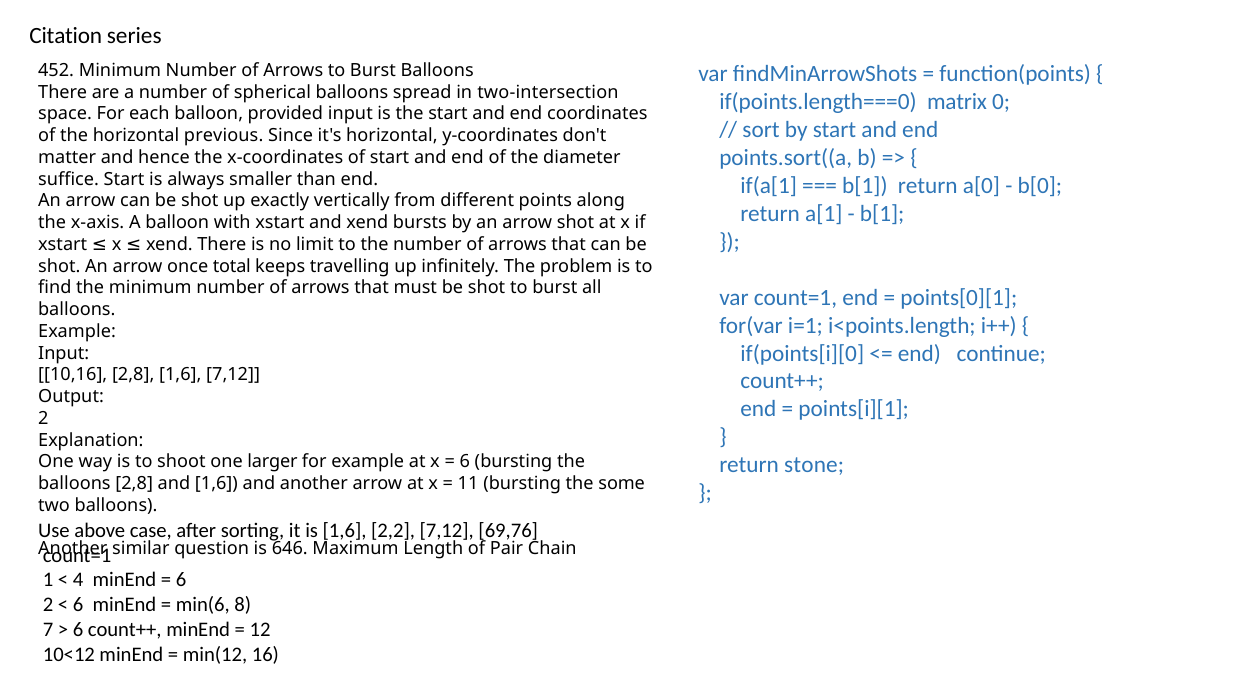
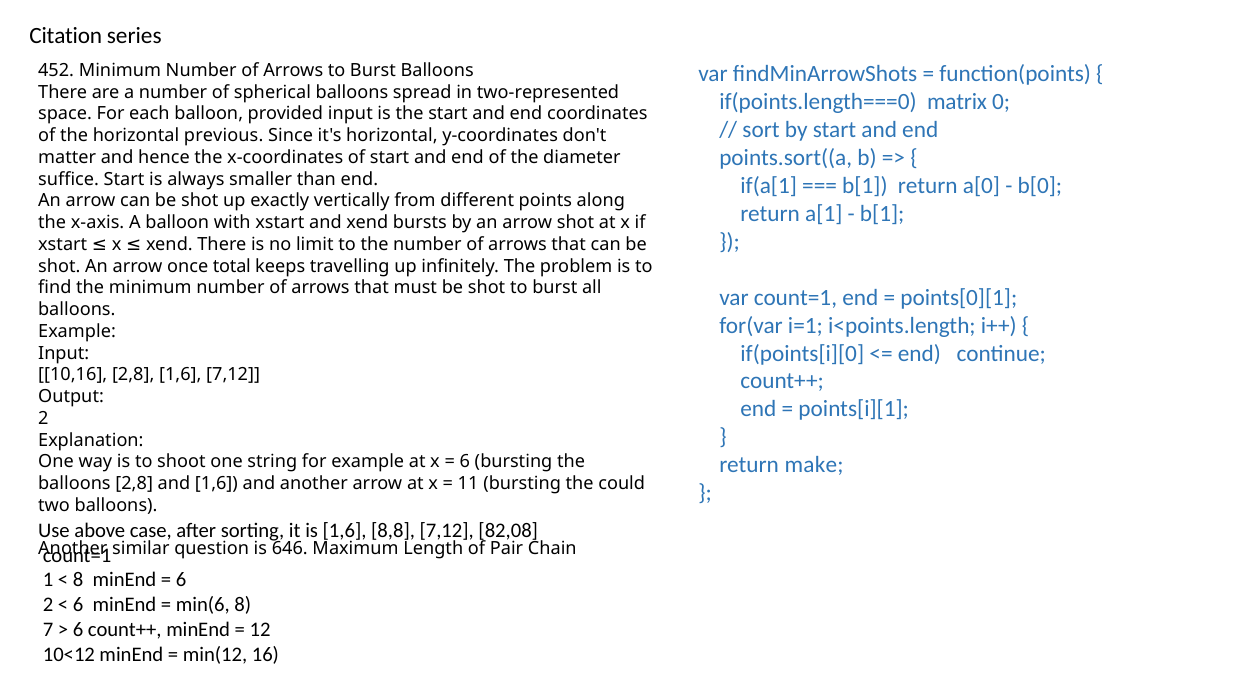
two-intersection: two-intersection -> two-represented (548, 92)
stone: stone -> make (814, 465)
larger: larger -> string (272, 462)
some: some -> could (622, 483)
2,2: 2,2 -> 8,8 (393, 530)
69,76: 69,76 -> 82,08 (508, 530)
4: 4 -> 8 (78, 580)
